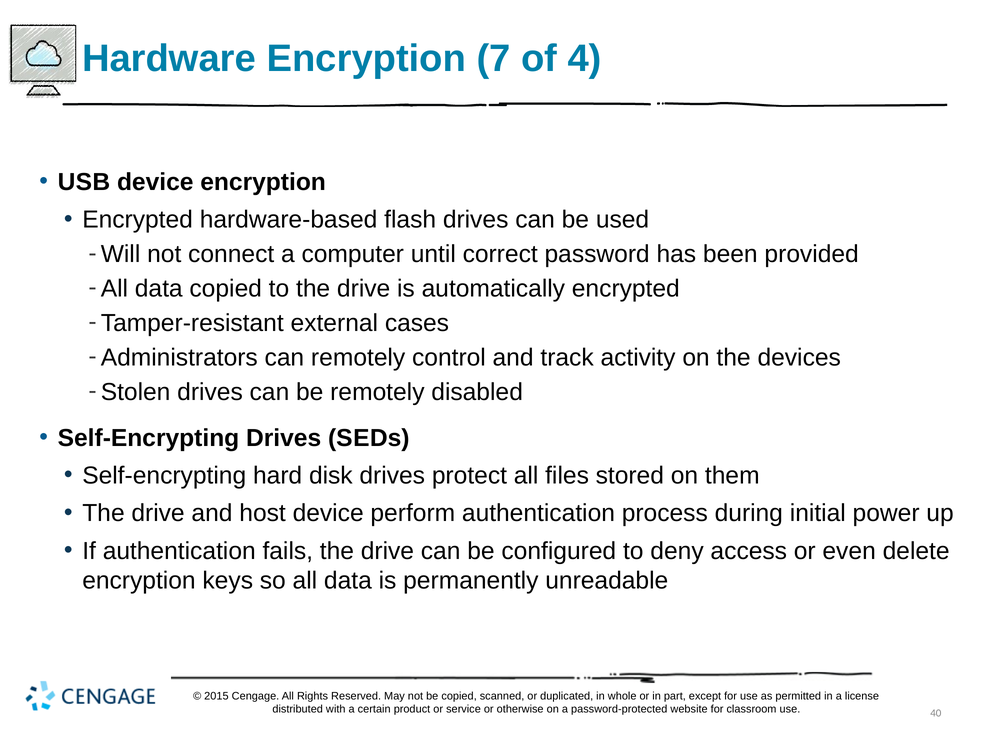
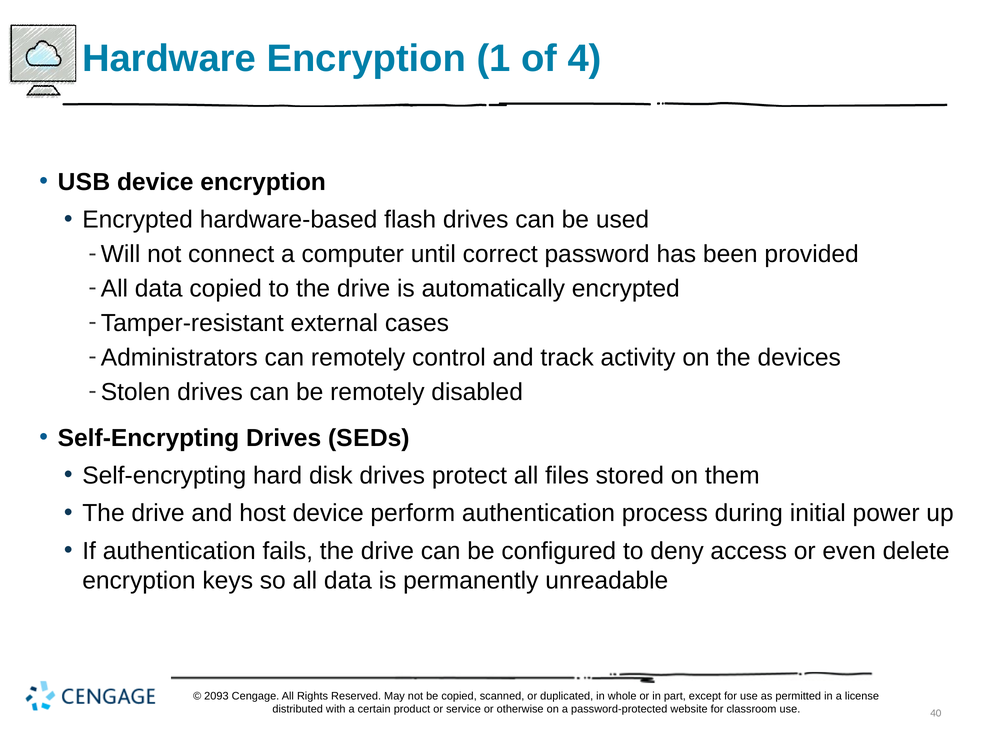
7: 7 -> 1 (494, 59)
2015: 2015 -> 2093 (216, 696)
